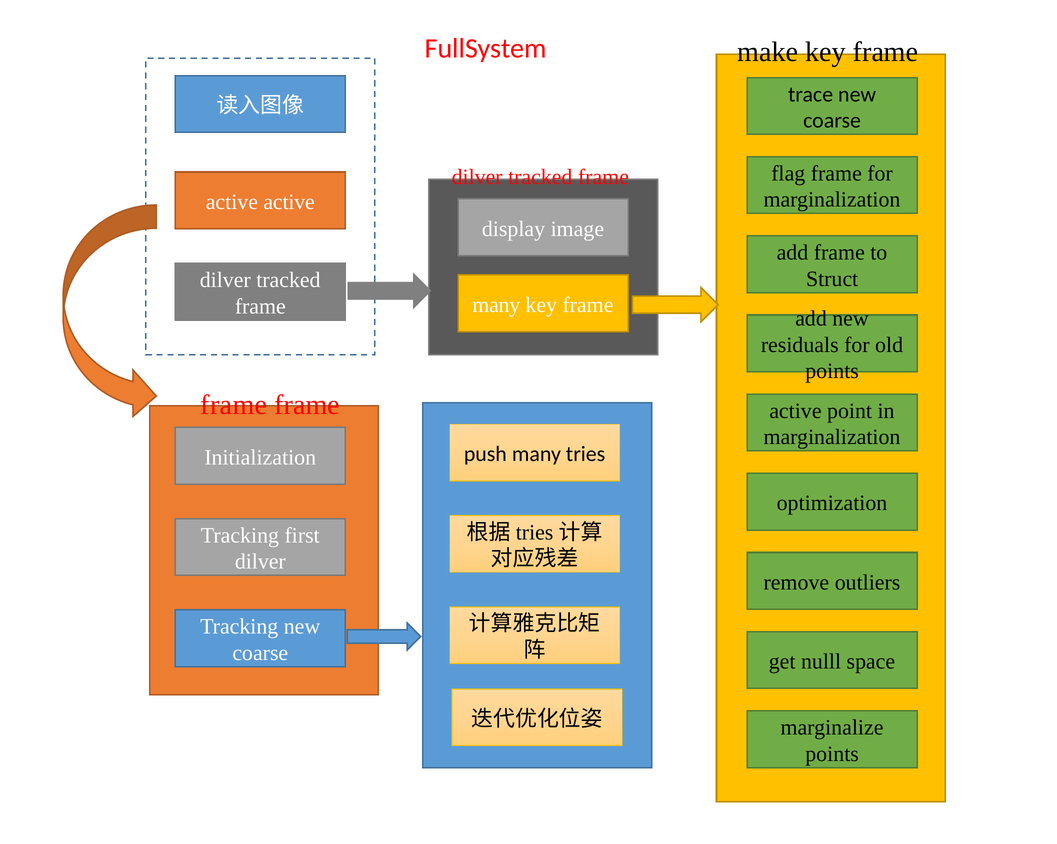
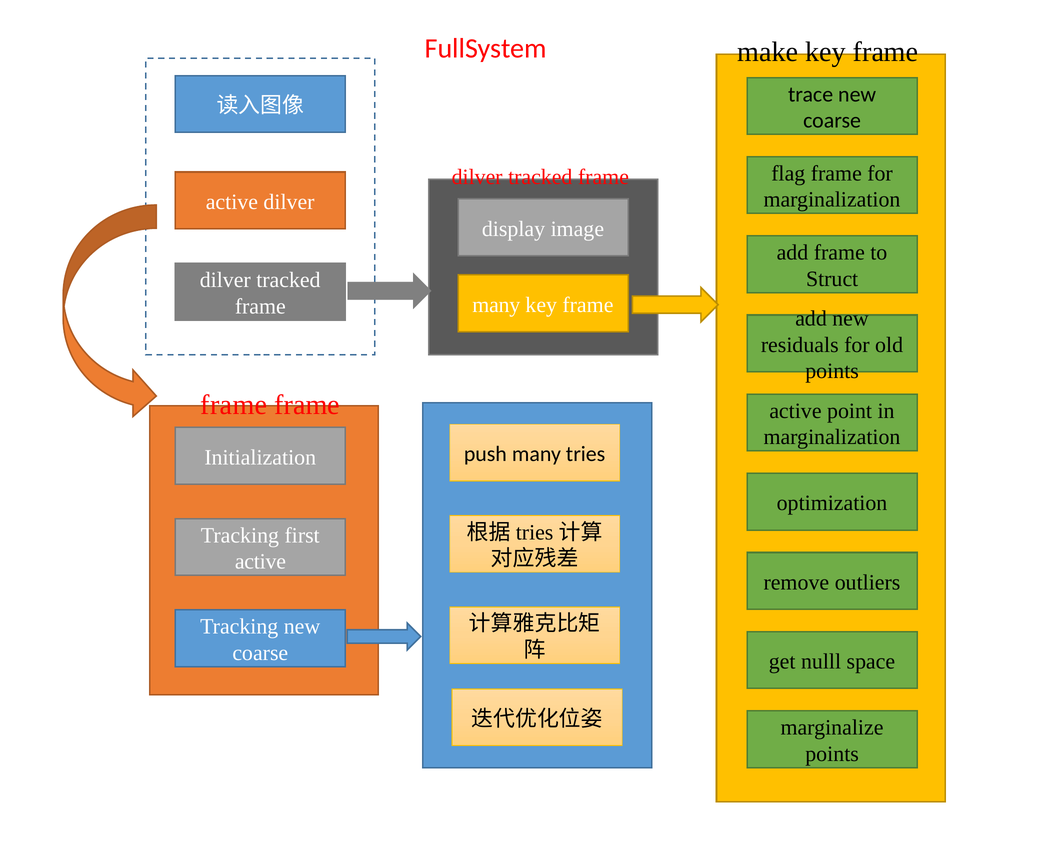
active active: active -> dilver (289, 202)
dilver: dilver -> active (260, 561)
